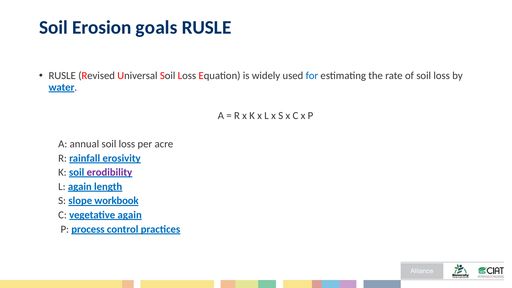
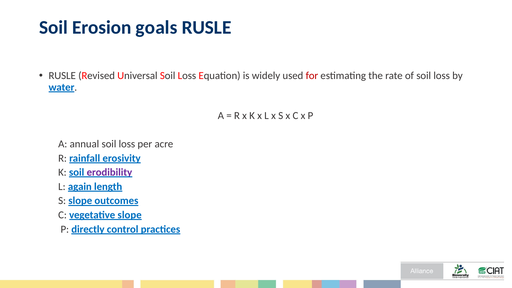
for colour: blue -> red (312, 76)
workbook: workbook -> outcomes (116, 201)
vegetative again: again -> slope (130, 215)
process: process -> directly (88, 229)
